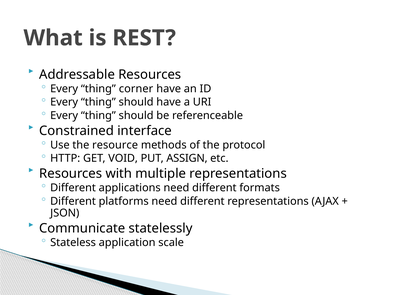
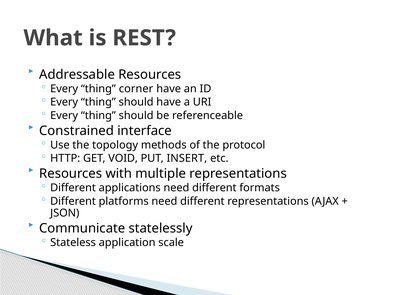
resource: resource -> topology (115, 145)
ASSIGN: ASSIGN -> INSERT (187, 158)
